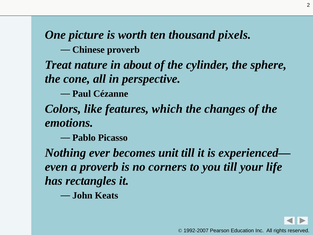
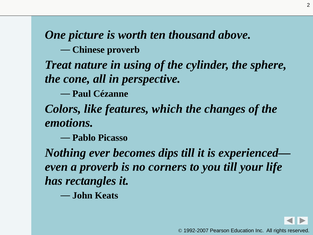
pixels: pixels -> above (235, 35)
about: about -> using (137, 65)
unit: unit -> dips (168, 153)
